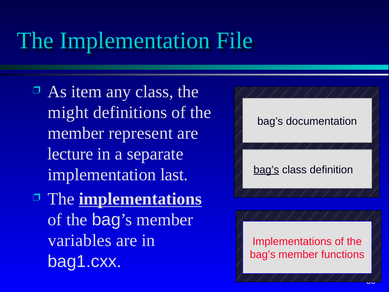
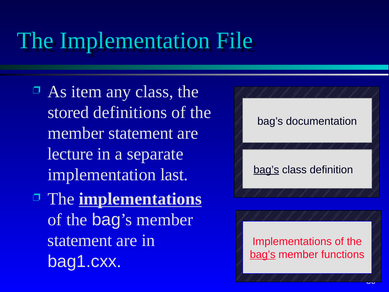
might: might -> stored (68, 112)
represent: represent -> statement (141, 133)
variables: variables -> statement (80, 240)
bag’s underline: none -> present (263, 254)
